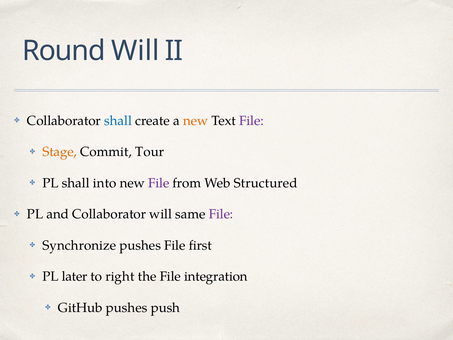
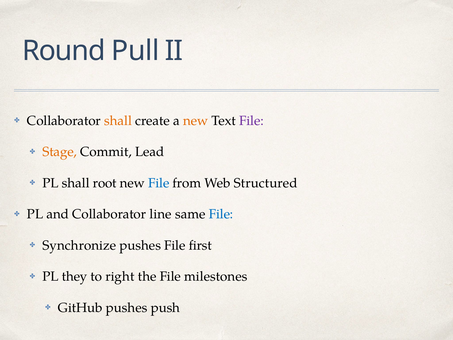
Round Will: Will -> Pull (135, 51)
shall colour: blue -> orange (118, 121)
Tour: Tour -> Lead (150, 152)
into: into -> root (105, 183)
File colour: purple -> blue (159, 183)
Collaborator will: will -> line (161, 214)
File colour: purple -> blue (221, 214)
later: later -> they (75, 276)
integration: integration -> milestones (216, 276)
